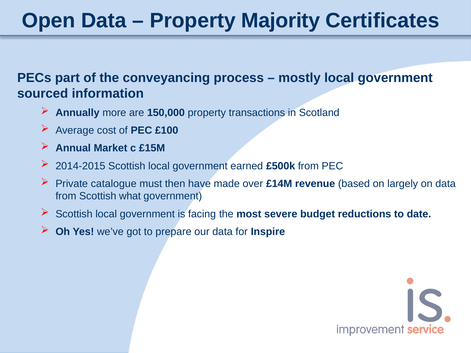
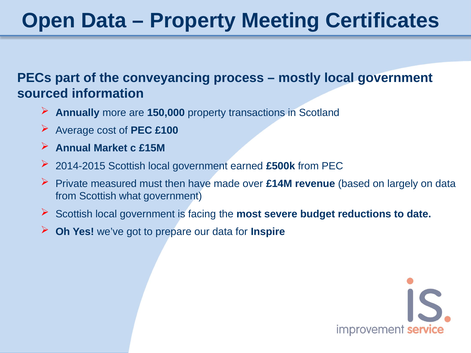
Majority: Majority -> Meeting (281, 21)
catalogue: catalogue -> measured (114, 184)
